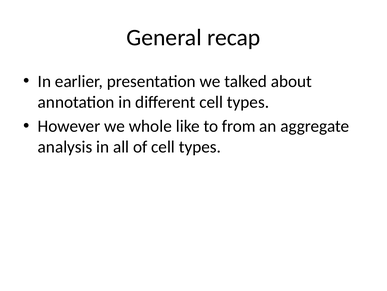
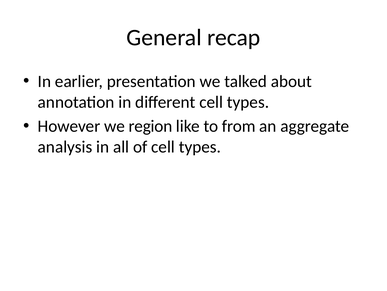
whole: whole -> region (150, 126)
